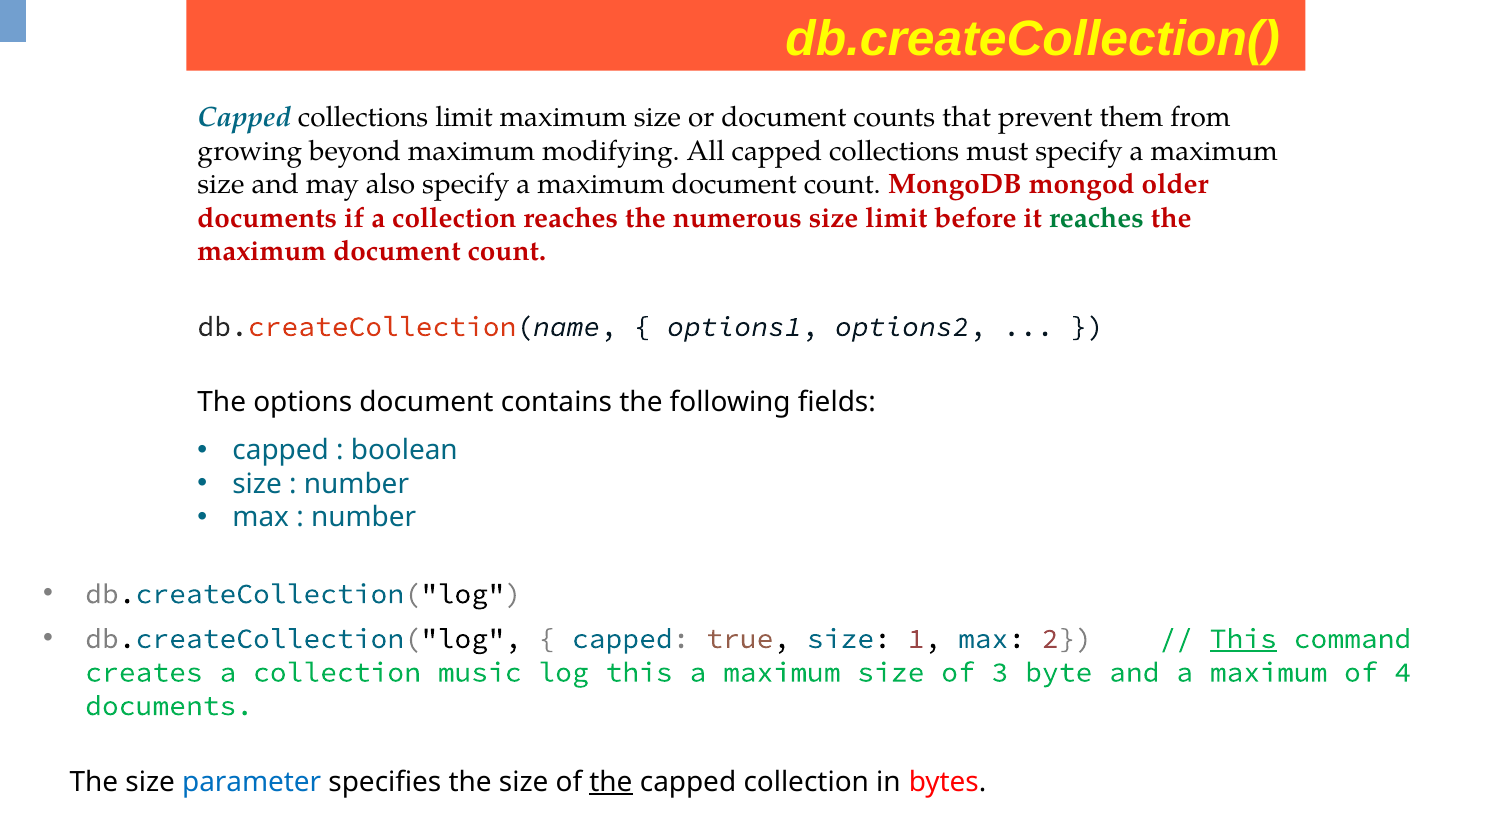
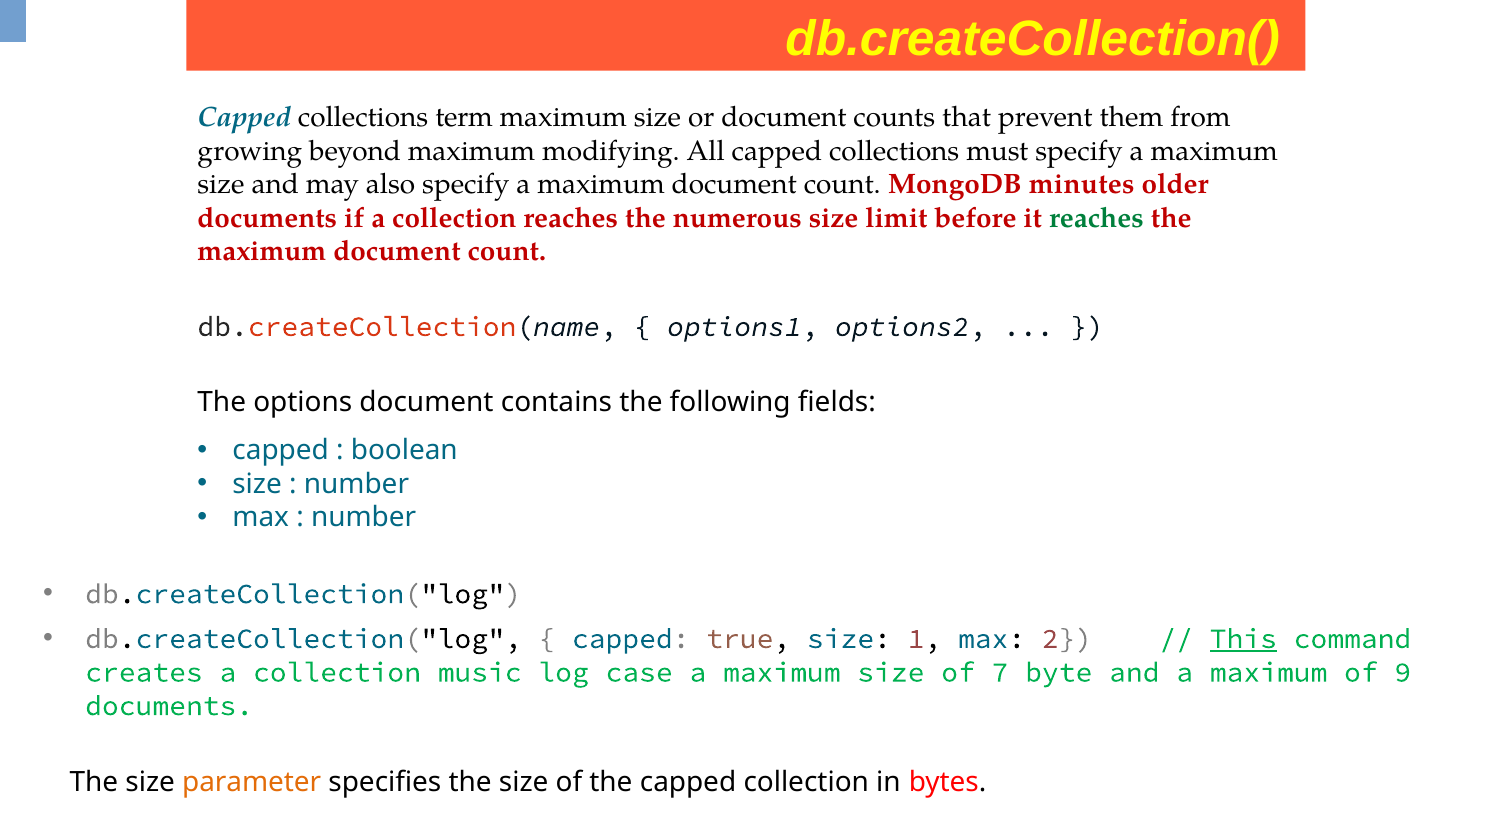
collections limit: limit -> term (464, 117)
mongod: mongod -> minutes (1082, 185)
log this: this -> case (639, 672)
3: 3 -> 7 (1000, 672)
4: 4 -> 9 (1403, 672)
parameter colour: blue -> orange (252, 782)
the underline: present -> none (611, 782)
